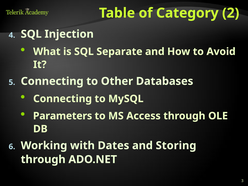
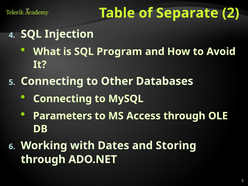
Category: Category -> Separate (187, 13)
Separate: Separate -> Program (119, 52)
